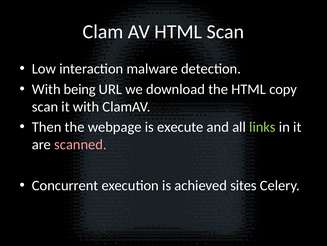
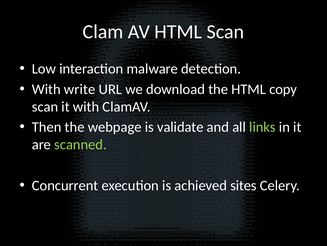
being: being -> write (80, 89)
execute: execute -> validate (180, 127)
scanned colour: pink -> light green (80, 144)
